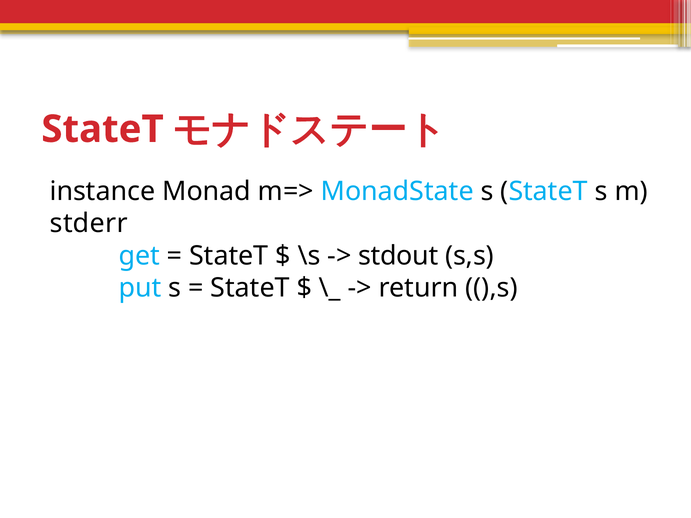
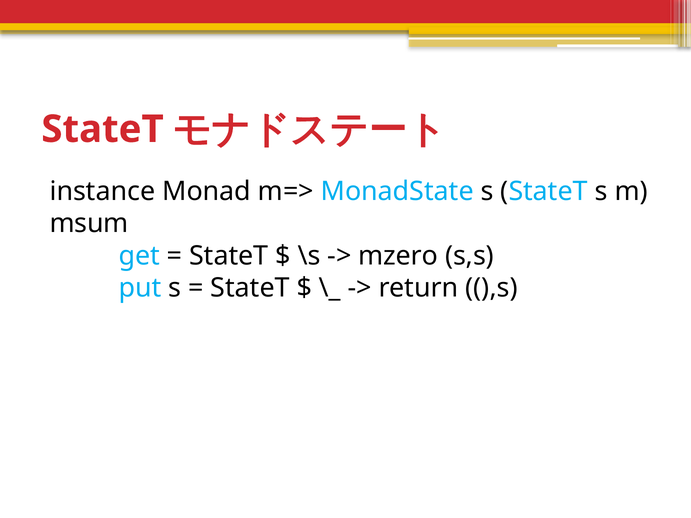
stderr: stderr -> msum (89, 224)
stdout: stdout -> mzero (398, 256)
